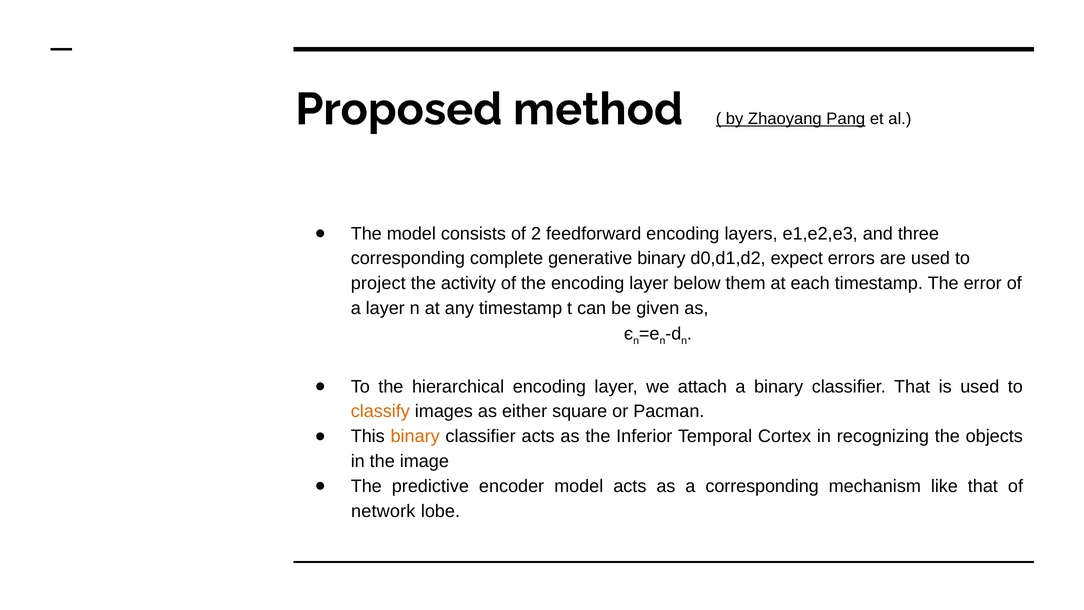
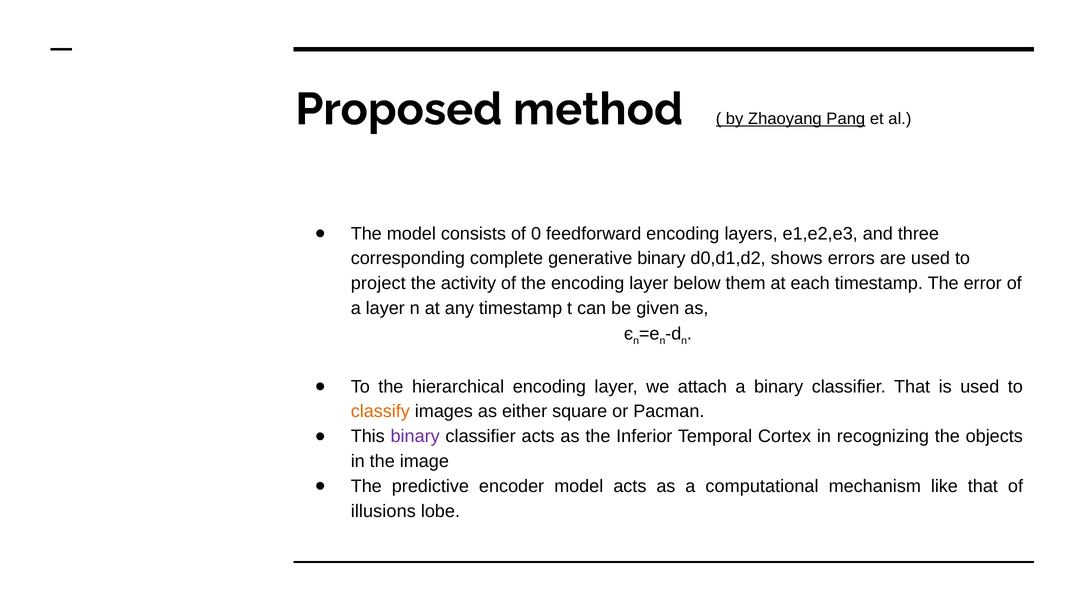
2: 2 -> 0 (536, 233)
expect: expect -> shows (797, 258)
binary colour: orange -> purple (415, 436)
a corresponding: corresponding -> computational (762, 486)
network: network -> illusions (383, 511)
